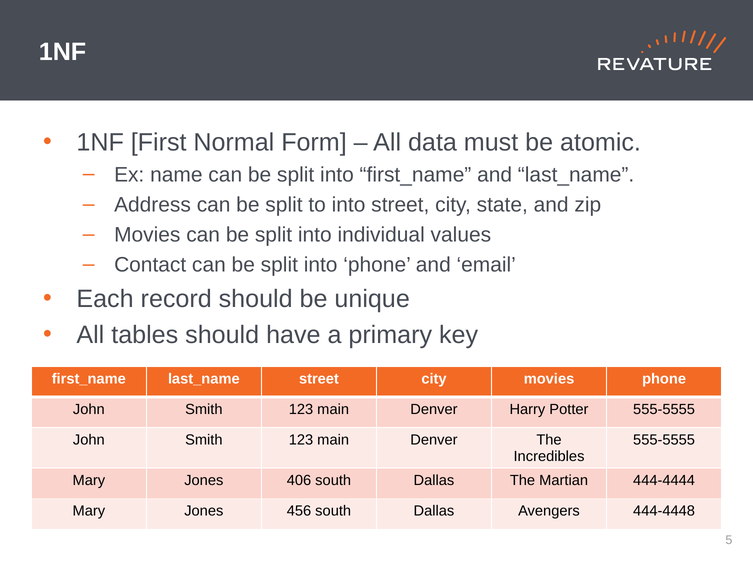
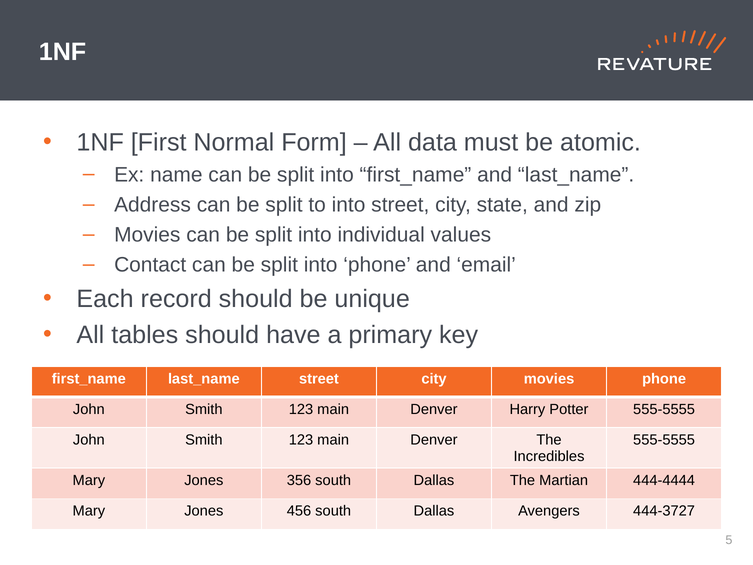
406: 406 -> 356 (299, 480)
444-4448: 444-4448 -> 444-3727 (664, 511)
